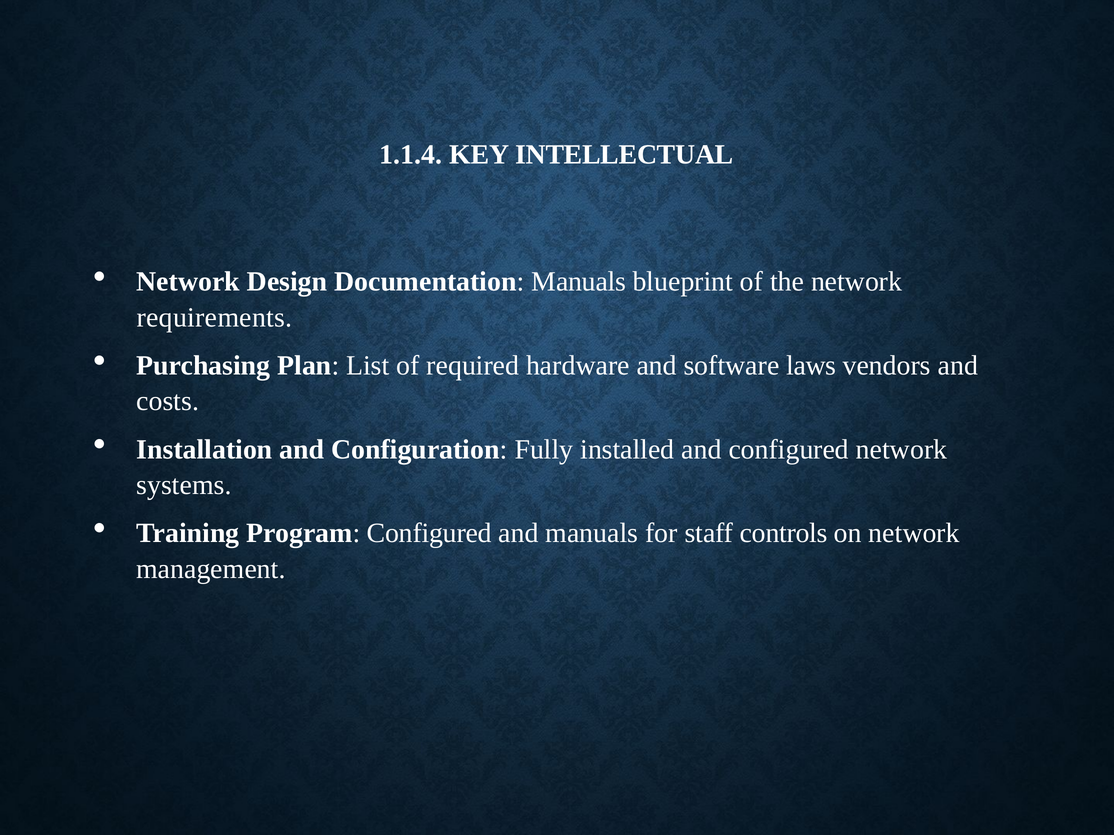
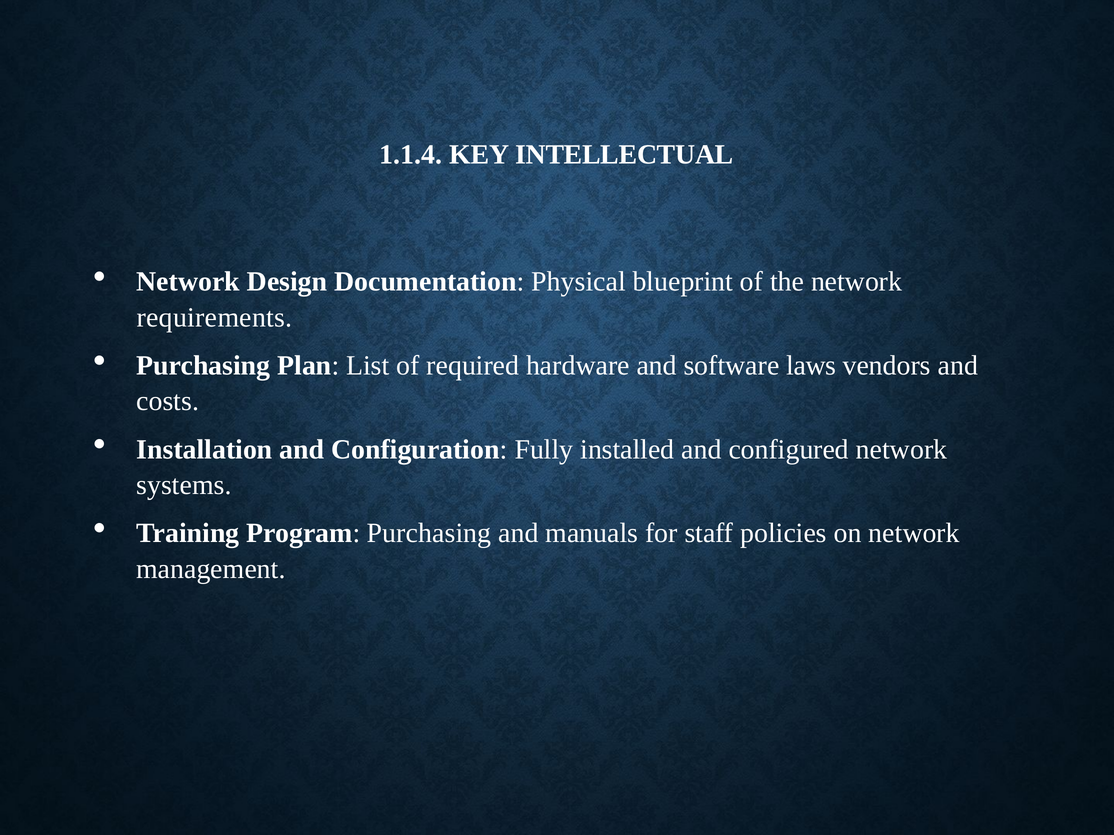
Documentation Manuals: Manuals -> Physical (579, 282)
Program Configured: Configured -> Purchasing (429, 533)
controls: controls -> policies (784, 533)
